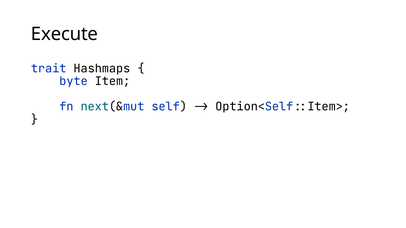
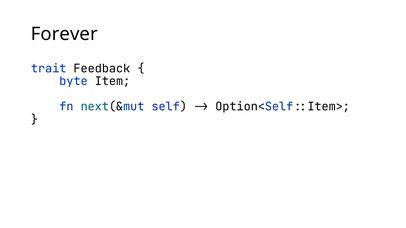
Execute: Execute -> Forever (64, 34)
Hashmaps: Hashmaps -> Feedback (102, 69)
